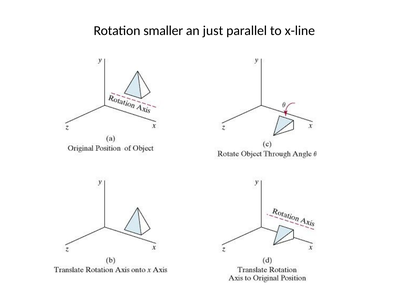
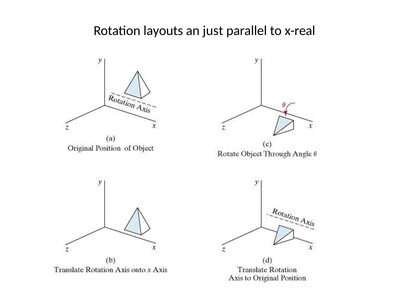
smaller: smaller -> layouts (163, 31)
x-line: x-line -> x-real (300, 31)
